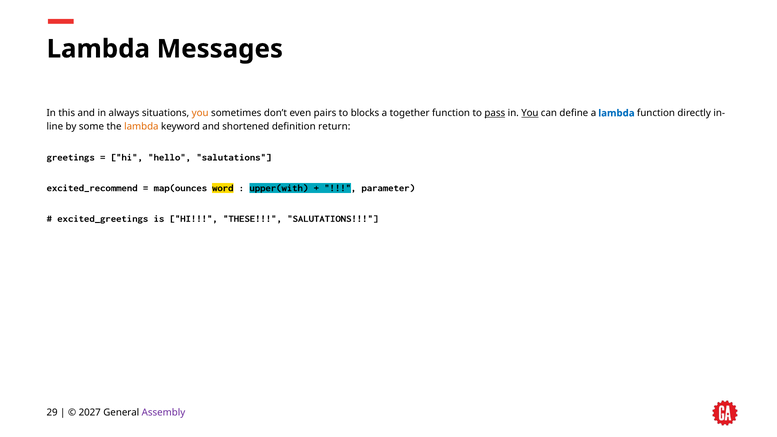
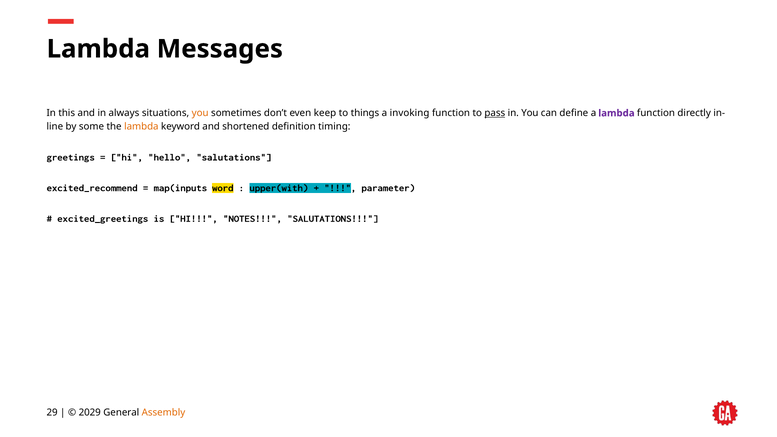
pairs: pairs -> keep (325, 113)
blocks: blocks -> things (365, 113)
together: together -> invoking (410, 113)
You underline: present -> none (530, 113)
lambda colour: blue -> purple (616, 113)
return: return -> timing (334, 127)
map(ounces: map(ounces -> map(inputs (180, 188)
THESE: THESE -> NOTES (253, 219)
2027: 2027 -> 2029 (90, 413)
Assembly colour: purple -> orange (163, 413)
